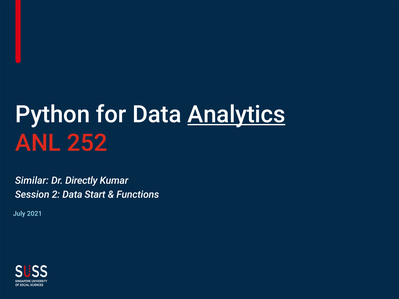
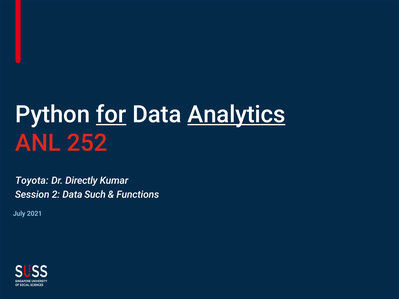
for underline: none -> present (111, 114)
Similar: Similar -> Toyota (32, 181)
Start: Start -> Such (95, 195)
